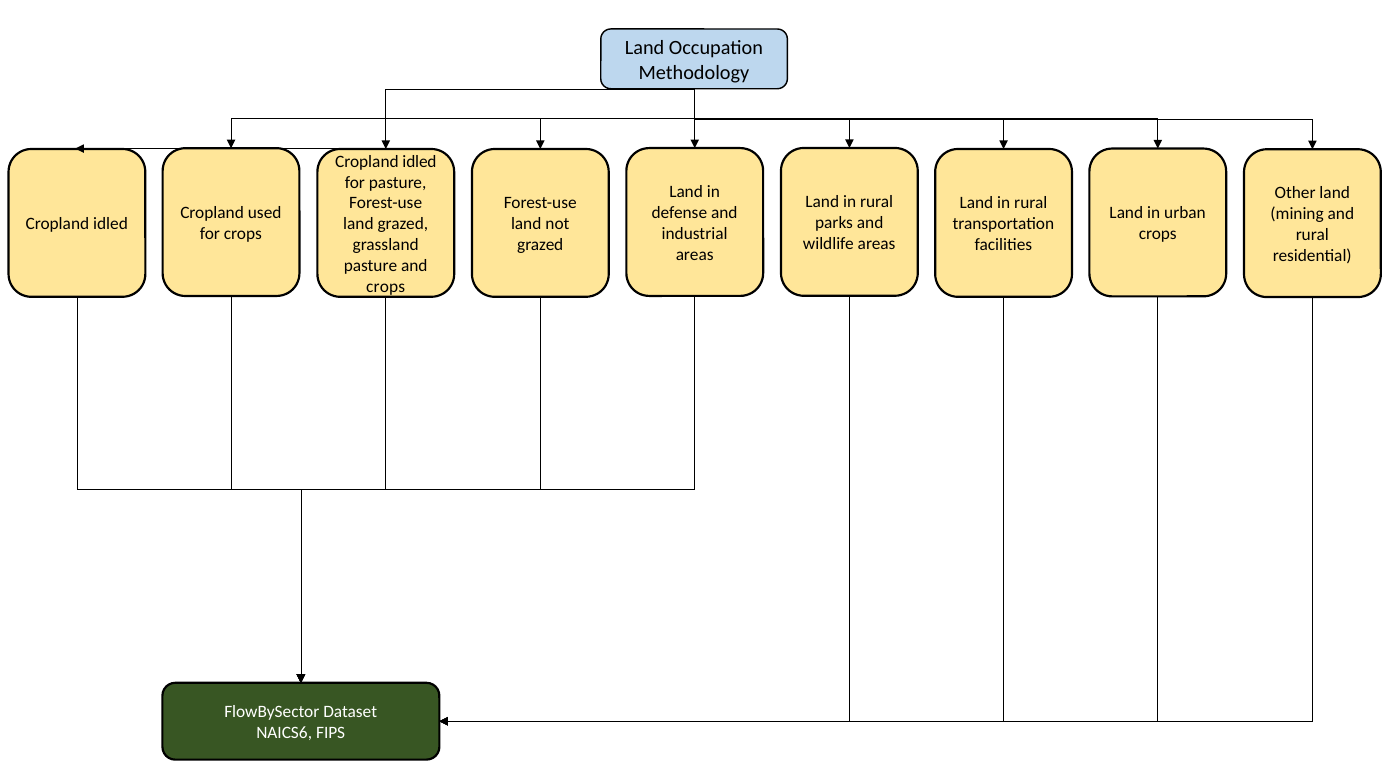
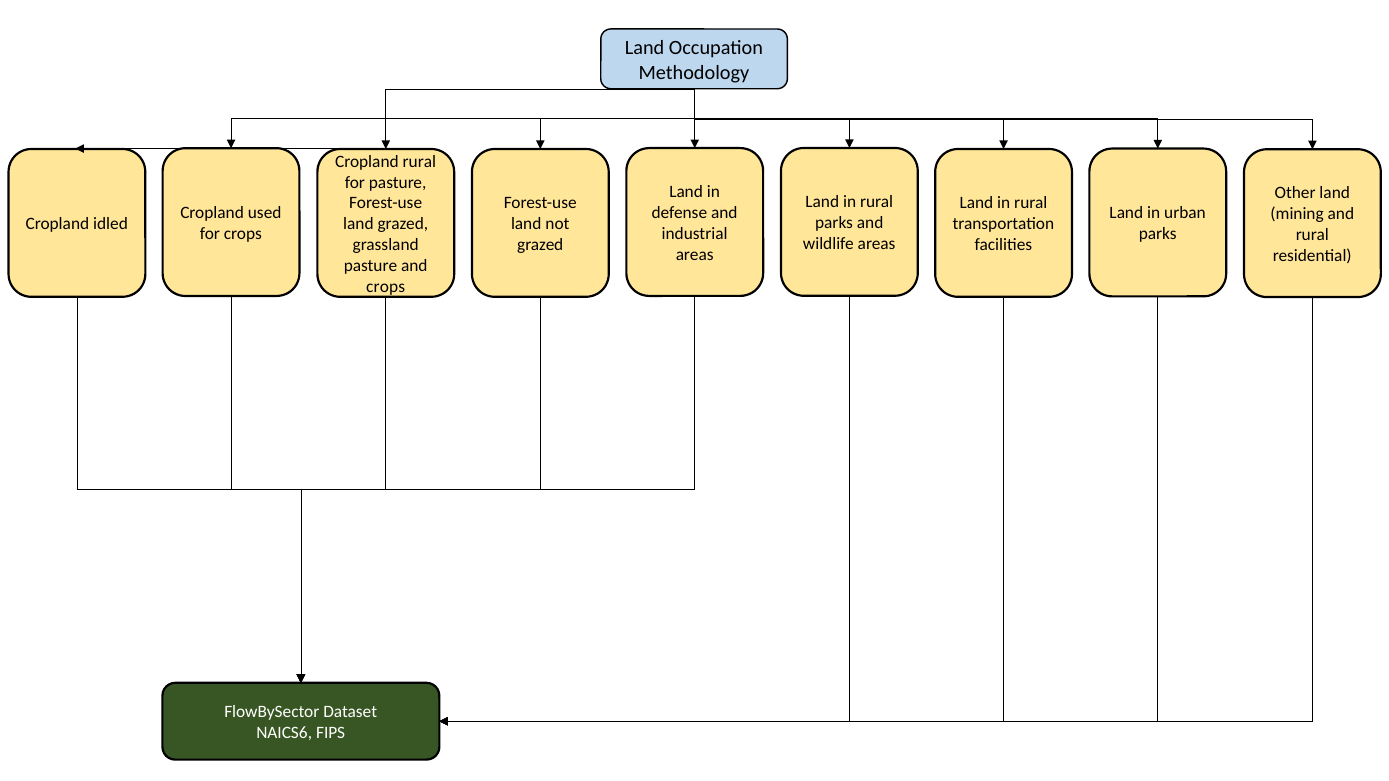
idled: idled -> rural (419, 162)
crops: crops -> parks (1158, 234)
